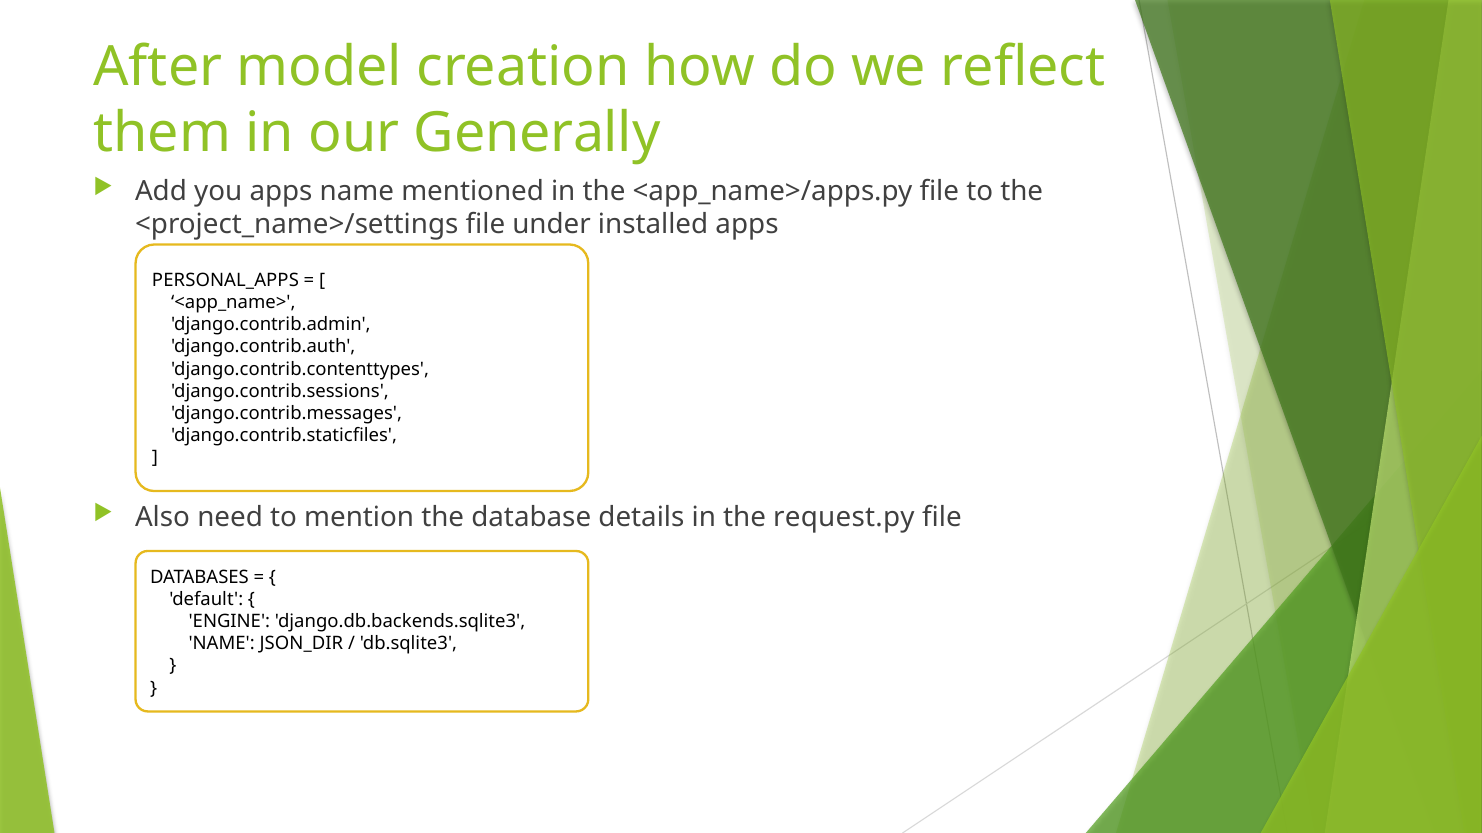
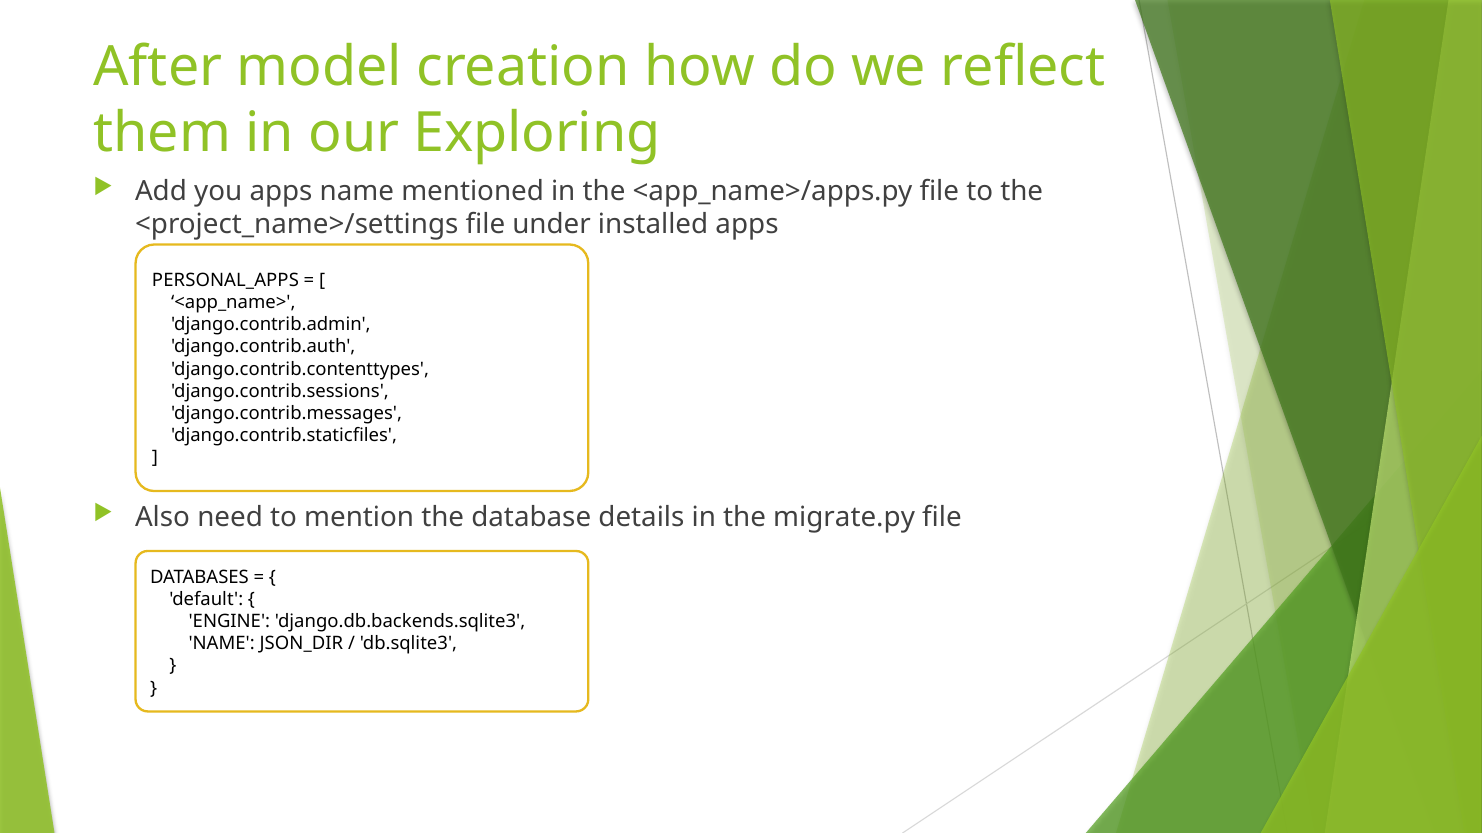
Generally: Generally -> Exploring (537, 134)
request.py: request.py -> migrate.py (844, 517)
